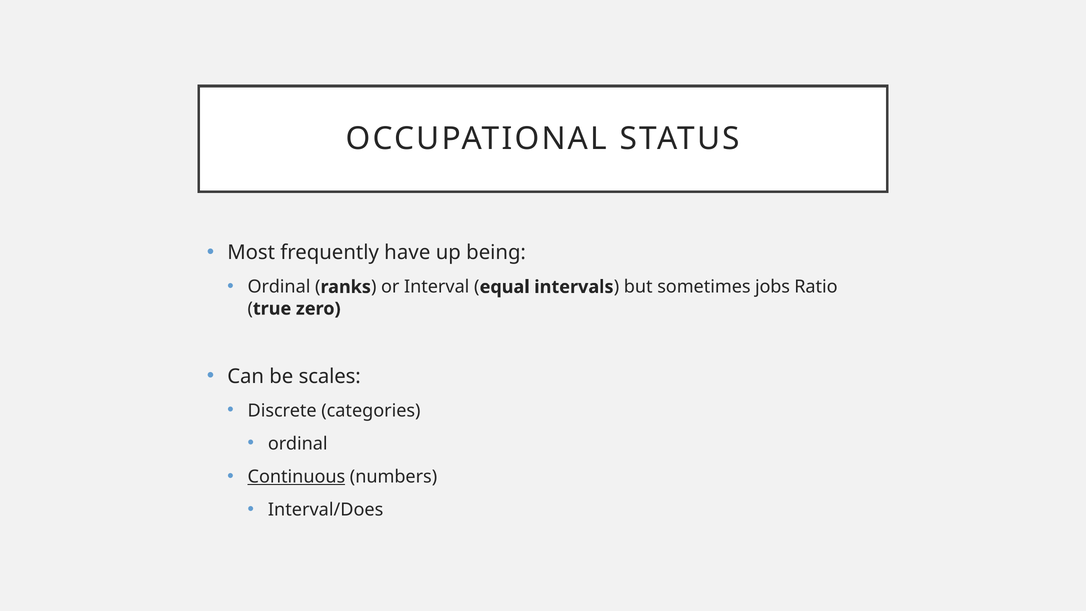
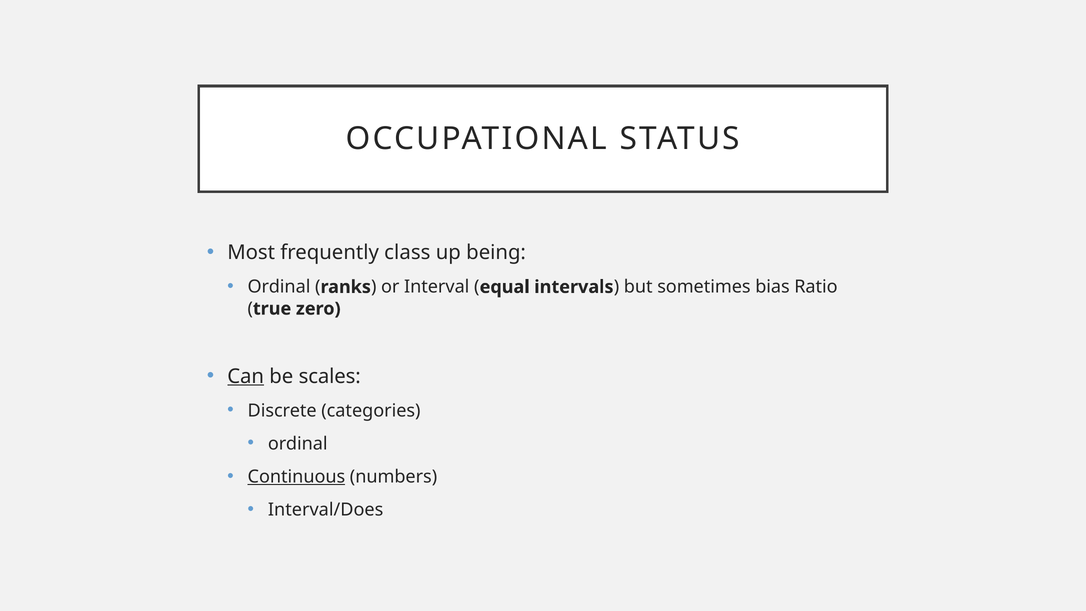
have: have -> class (407, 253)
jobs: jobs -> bias (772, 287)
Can underline: none -> present (246, 376)
